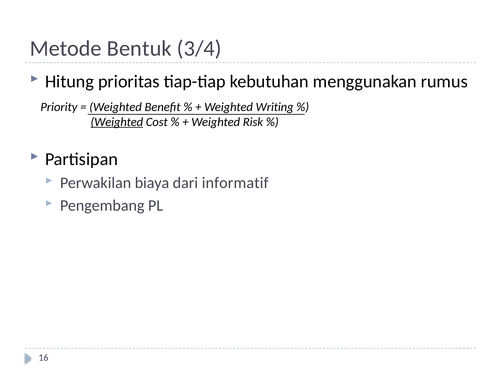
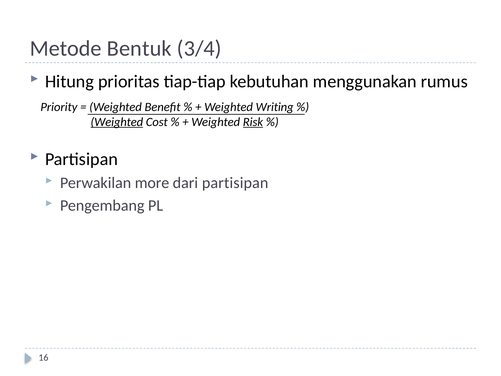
Risk underline: none -> present (253, 122)
biaya: biaya -> more (152, 183)
dari informatif: informatif -> partisipan (235, 183)
